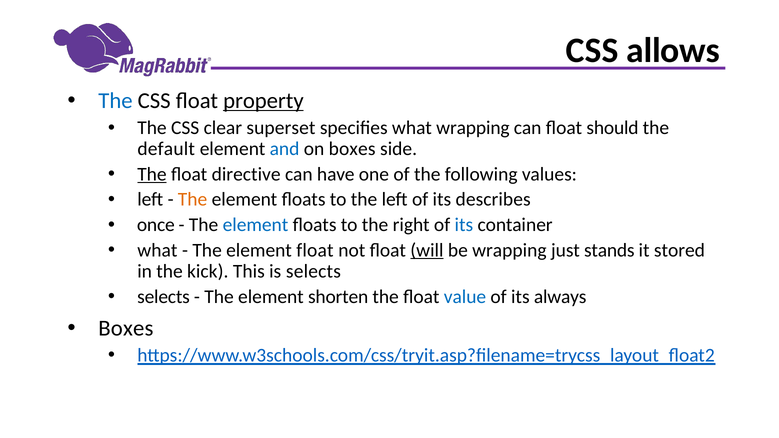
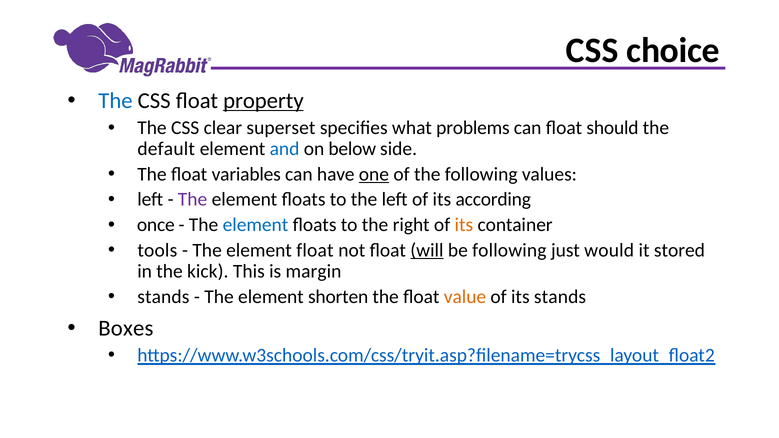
allows: allows -> choice (673, 50)
what wrapping: wrapping -> problems (473, 128)
on boxes: boxes -> below (352, 149)
The underline: present -> none (152, 174)
directive: directive -> variables (246, 174)
one underline: none -> present (374, 174)
The colour: orange -> purple (193, 200)
describes: describes -> according (493, 200)
its colour: blue -> orange (464, 225)
what: what -> tools (157, 250)
be wrapping: wrapping -> following (509, 250)
stands: stands -> would (609, 250)
is selects: selects -> margin (313, 271)
selects: selects -> stands (163, 297)
value colour: blue -> orange (465, 297)
its always: always -> stands (560, 297)
